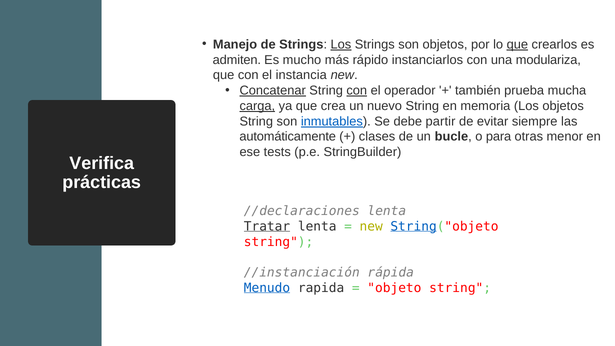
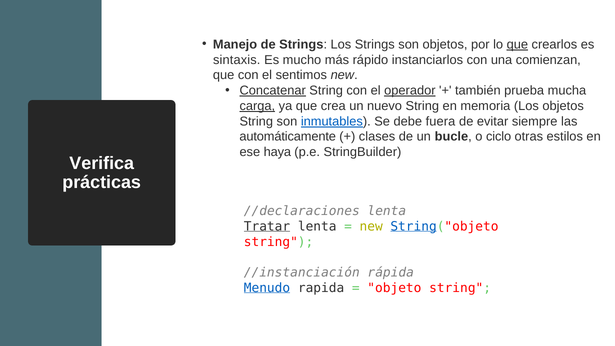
Los underline: present -> none (341, 44)
admiten: admiten -> sintaxis (237, 60)
modulariza: modulariza -> comienzan (548, 60)
instancia: instancia -> sentimos (301, 75)
con underline: present -> none (357, 91)
operador underline: none -> present (410, 91)
partir: partir -> fuera (441, 121)
para: para -> ciclo (499, 137)
menor: menor -> estilos (565, 137)
tests: tests -> haya (277, 152)
